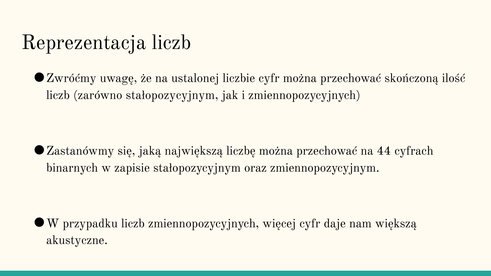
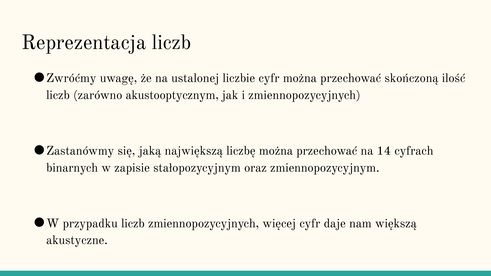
zarówno stałopozycyjnym: stałopozycyjnym -> akustooptycznym (172, 95)
44: 44 -> 14 (384, 151)
